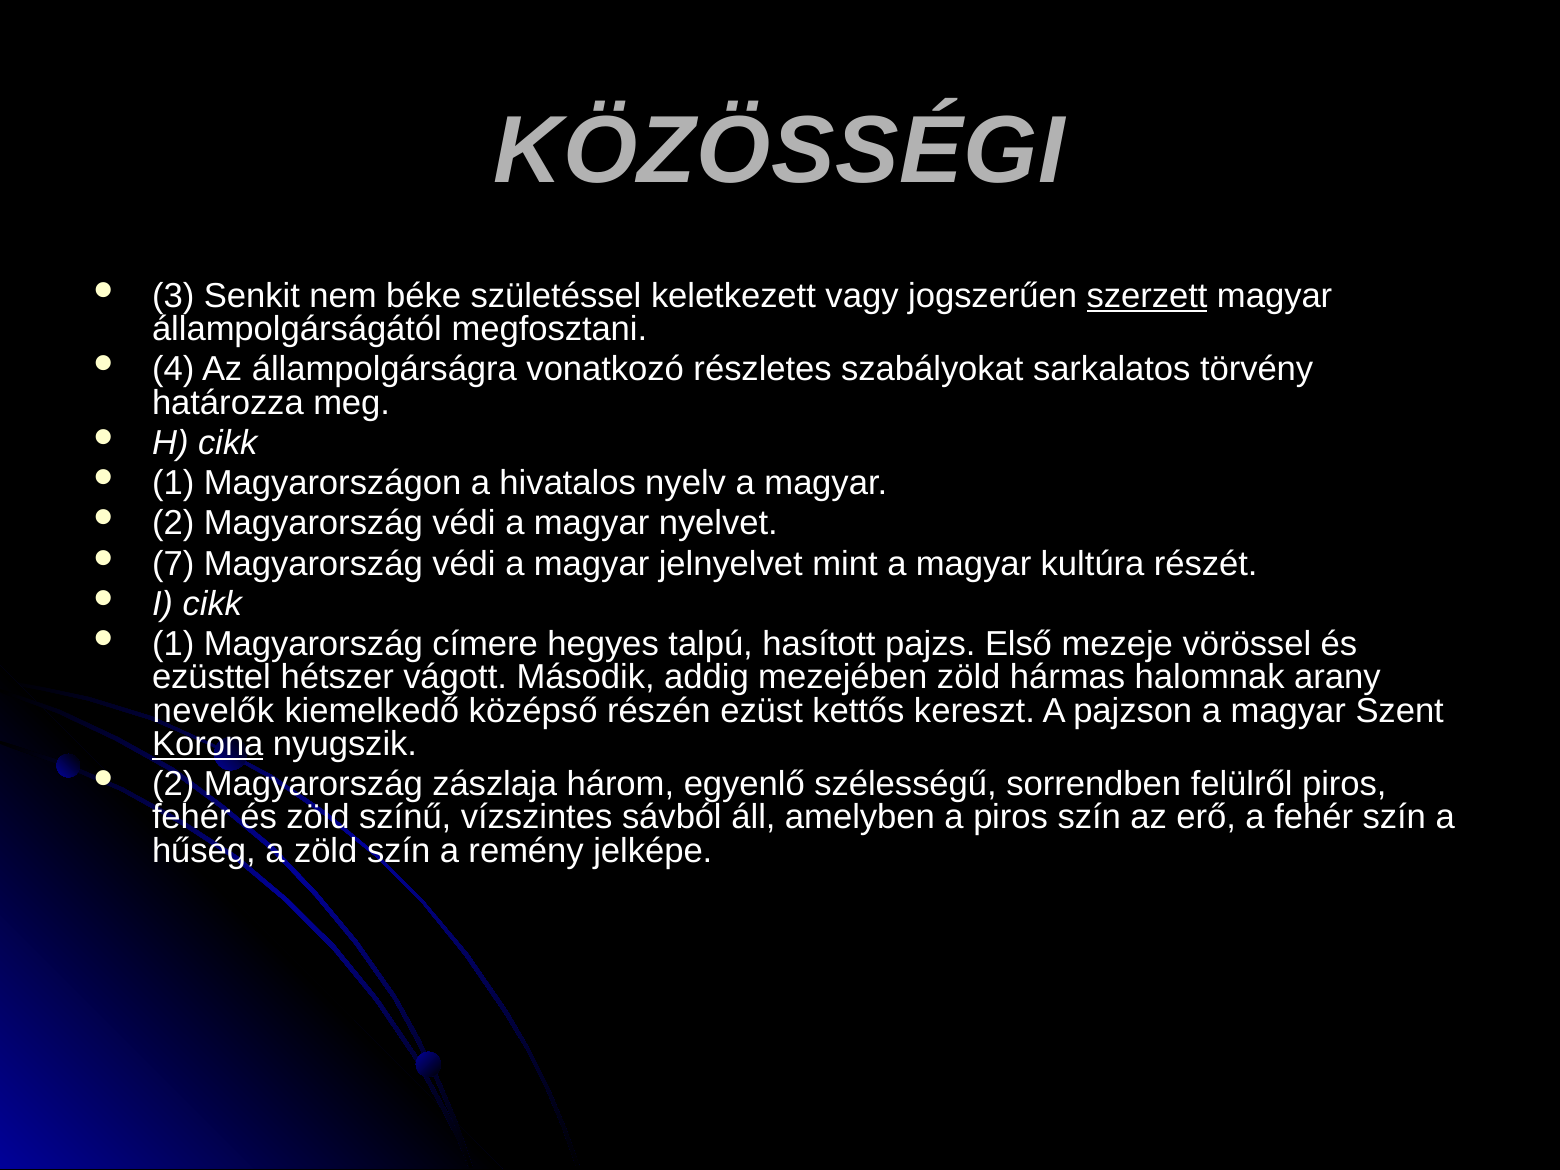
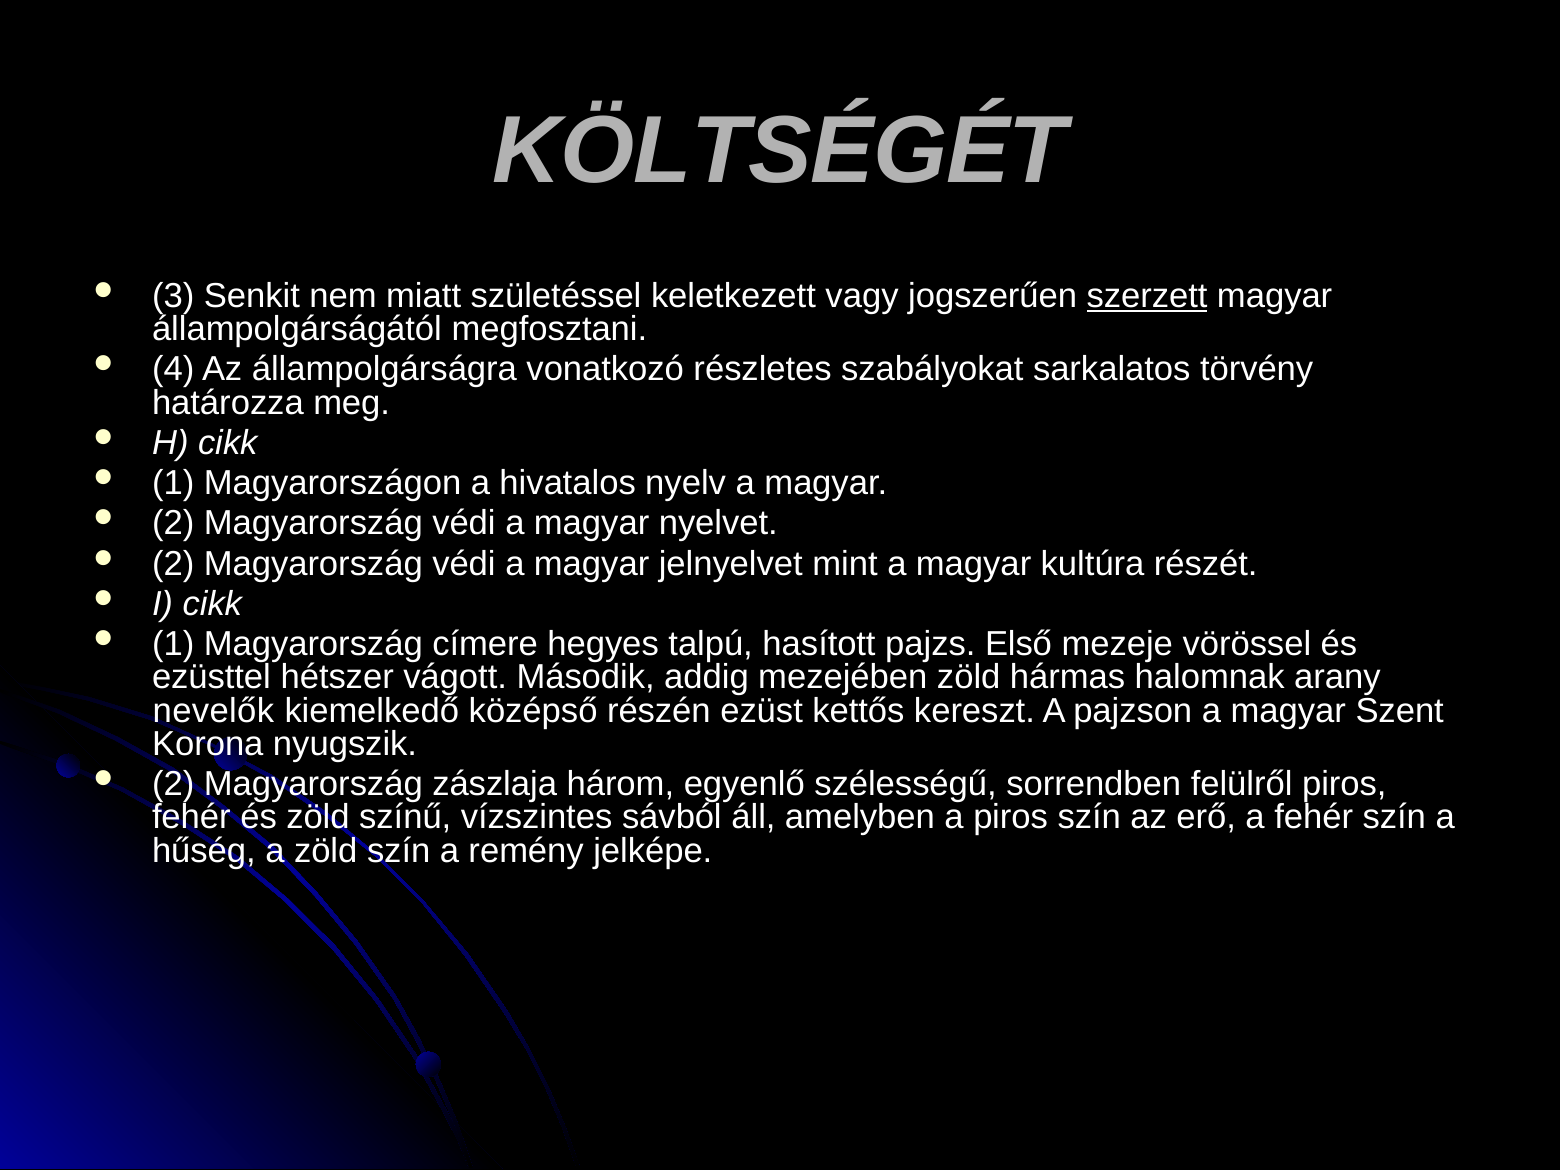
KÖZÖSSÉGI: KÖZÖSSÉGI -> KÖLTSÉGÉT (780, 151)
béke: béke -> miatt (424, 296)
7: 7 -> 2 (173, 564)
Korona underline: present -> none (208, 744)
